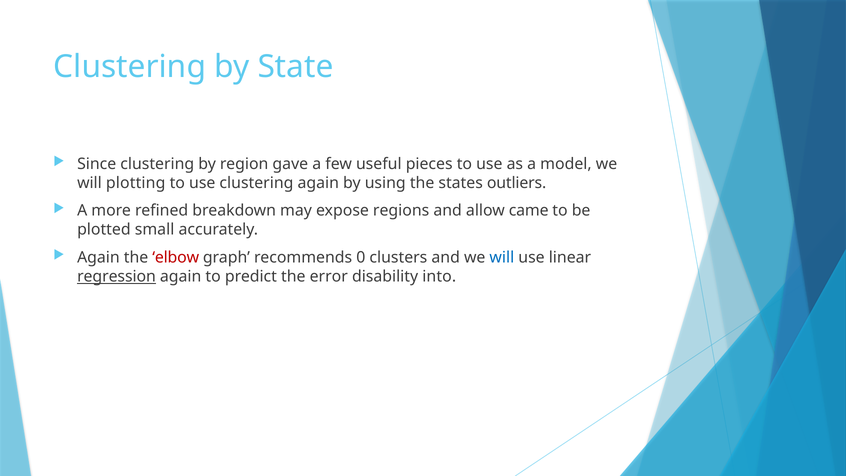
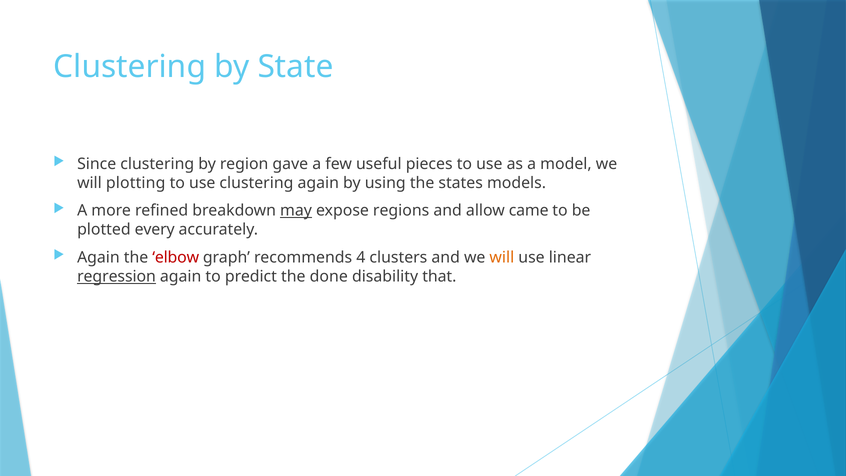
outliers: outliers -> models (517, 183)
may underline: none -> present (296, 211)
small: small -> every (155, 230)
0: 0 -> 4 (361, 258)
will colour: blue -> orange (502, 258)
error: error -> done (329, 277)
into: into -> that (439, 277)
